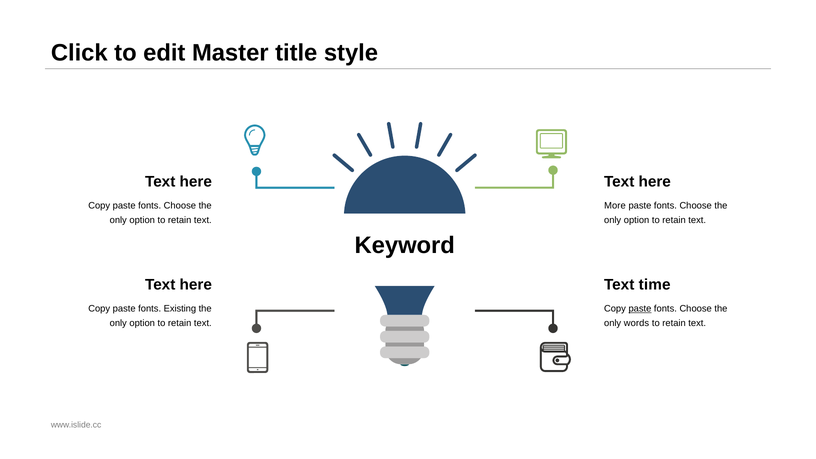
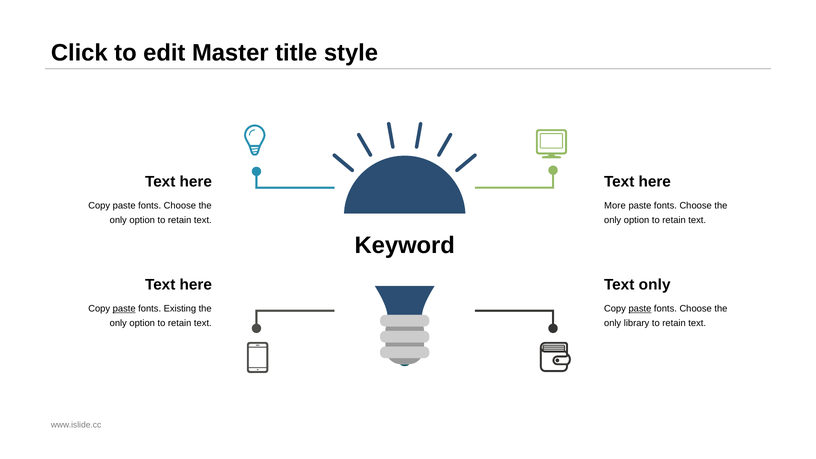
Text time: time -> only (655, 285)
paste underline: none -> present (124, 309)
words: words -> library (637, 323)
